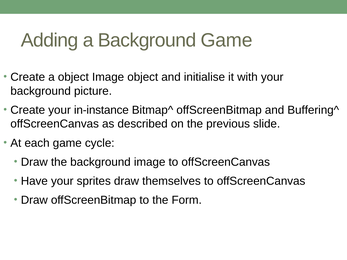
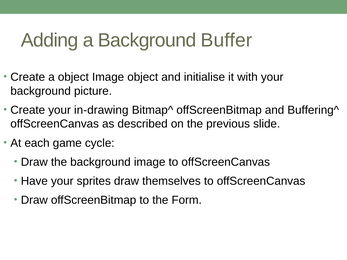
Background Game: Game -> Buffer (226, 40)
in-instance: in-instance -> in-drawing (101, 110)
